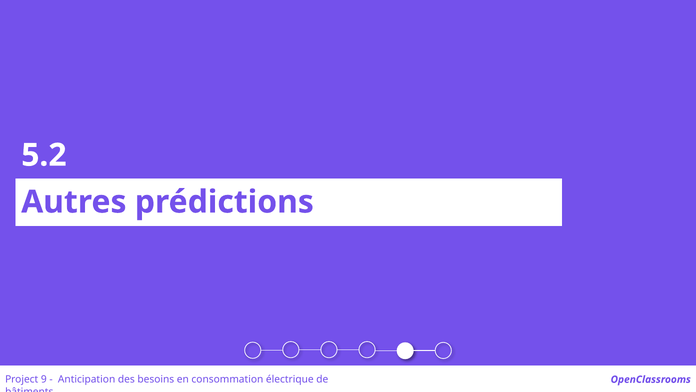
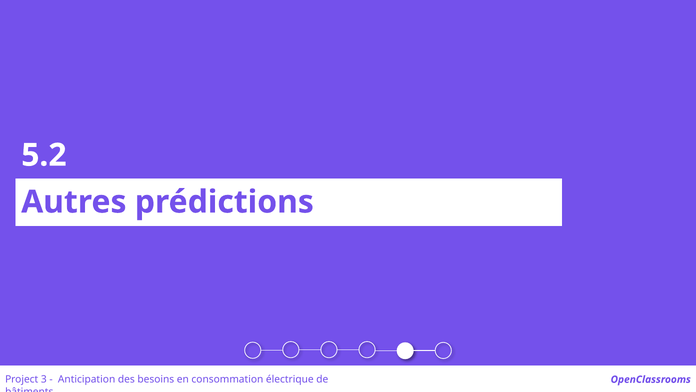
9: 9 -> 3 (44, 379)
